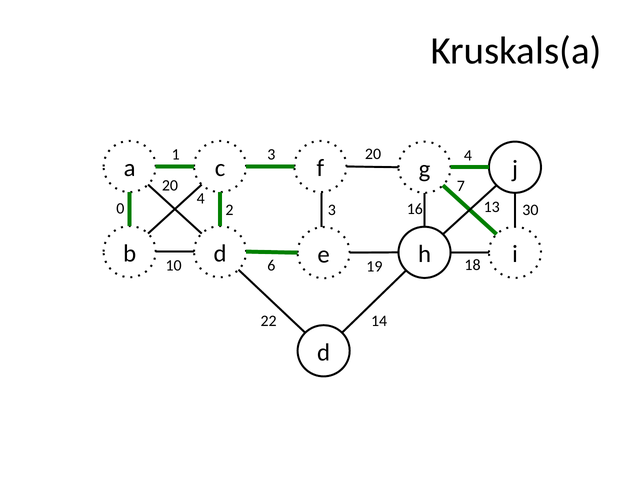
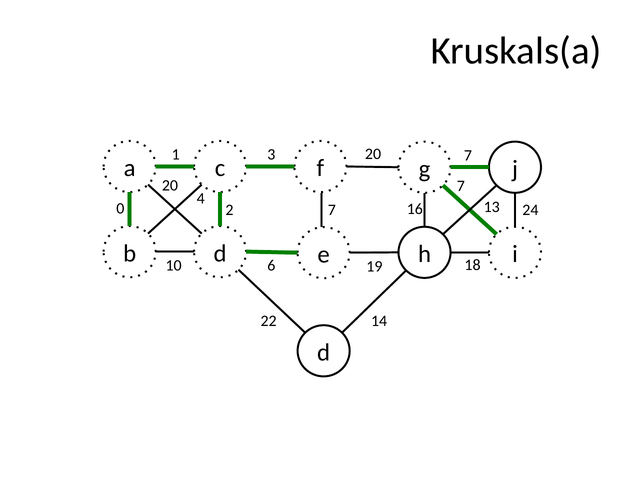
4: 4 -> 7 (468, 155)
30: 30 -> 24 (530, 210)
2 3: 3 -> 7 (332, 210)
